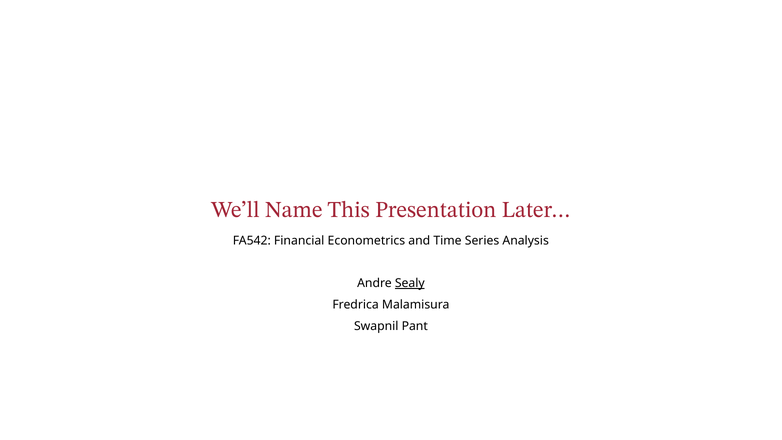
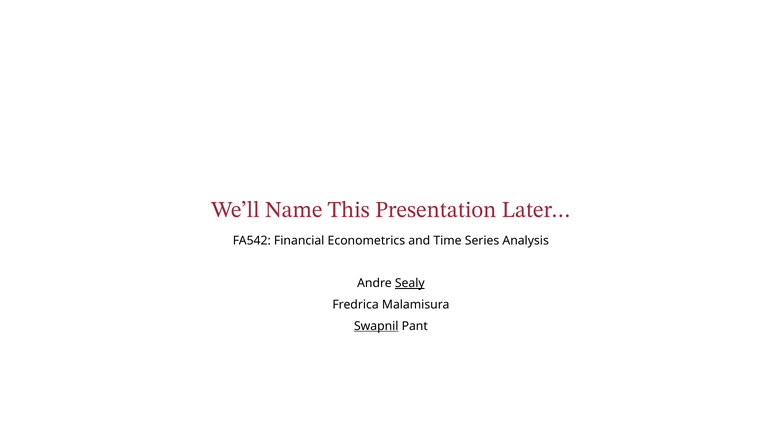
Swapnil underline: none -> present (376, 326)
